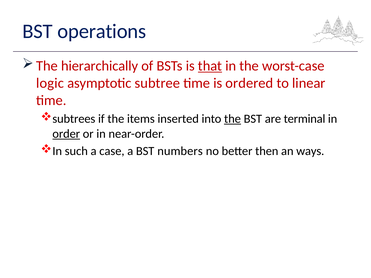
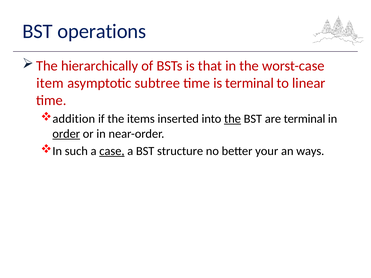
that underline: present -> none (210, 66)
logic: logic -> item (50, 83)
is ordered: ordered -> terminal (250, 83)
subtrees: subtrees -> addition (74, 119)
case underline: none -> present (112, 151)
numbers: numbers -> structure (180, 151)
then: then -> your (267, 151)
